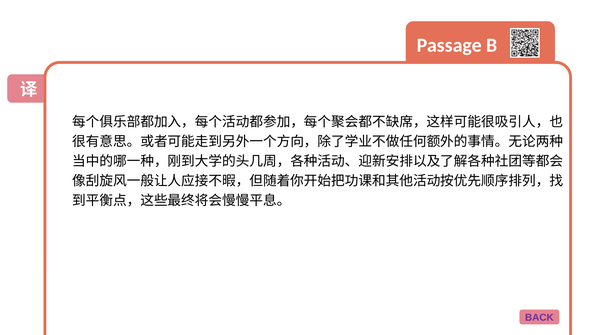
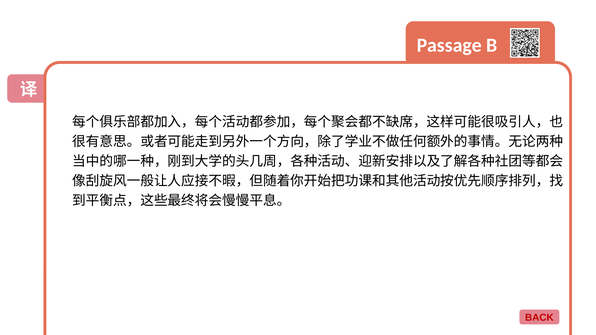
BACK colour: purple -> red (539, 318)
